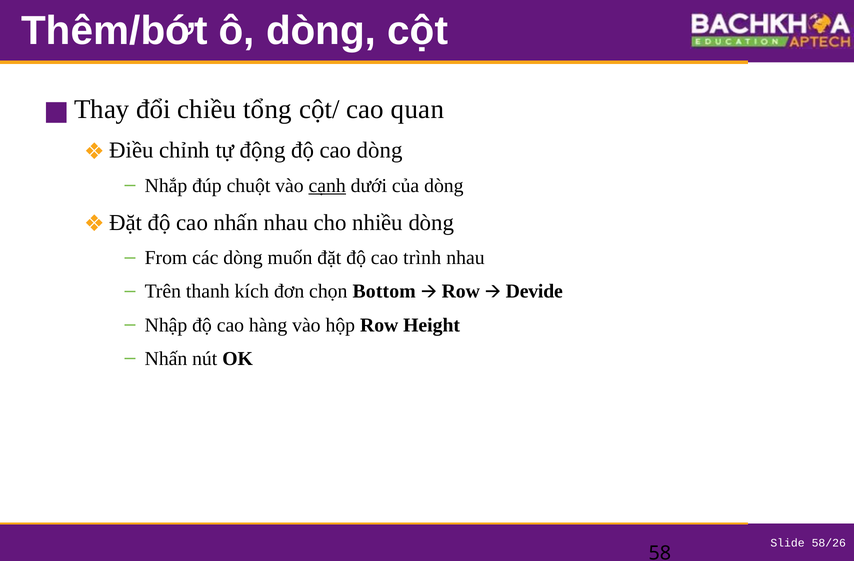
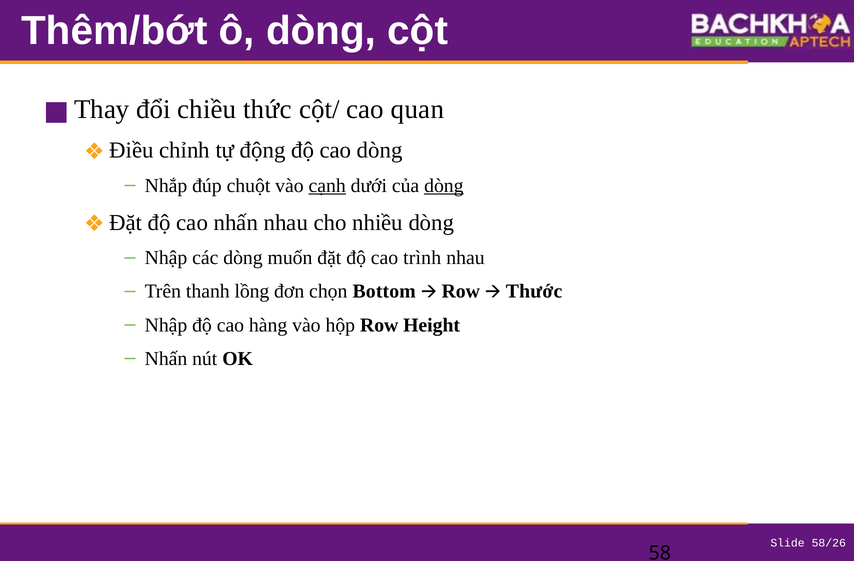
tổng: tổng -> thức (267, 109)
dòng underline: none -> present (444, 186)
From: From -> Nhập (166, 258)
kích: kích -> lồng (252, 292)
Devide: Devide -> Thước (534, 292)
